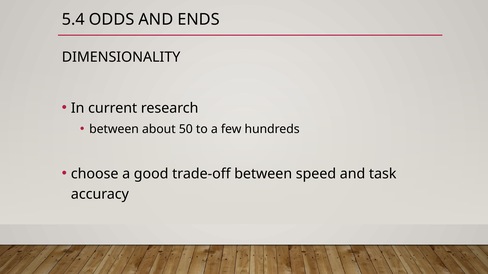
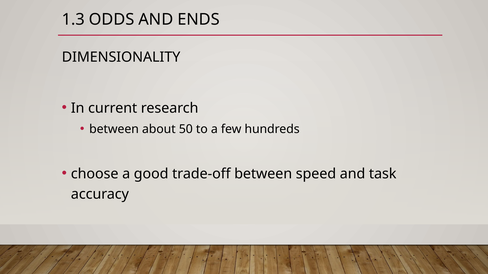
5.4: 5.4 -> 1.3 (73, 20)
